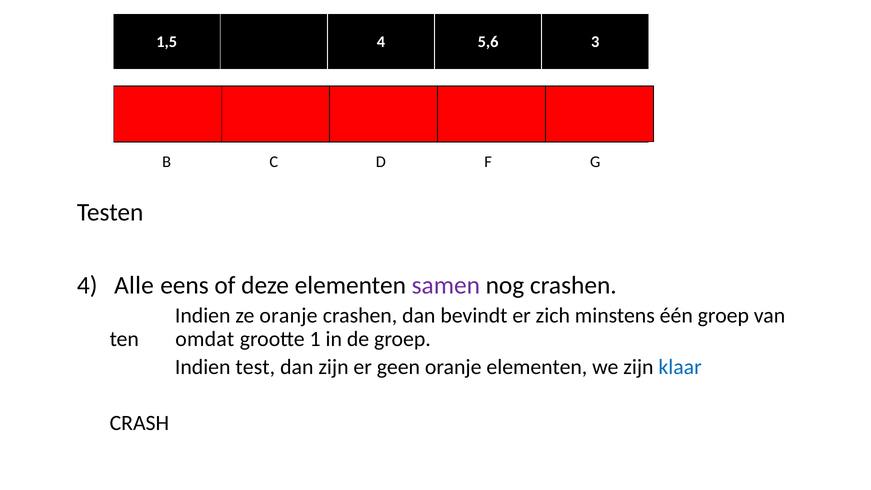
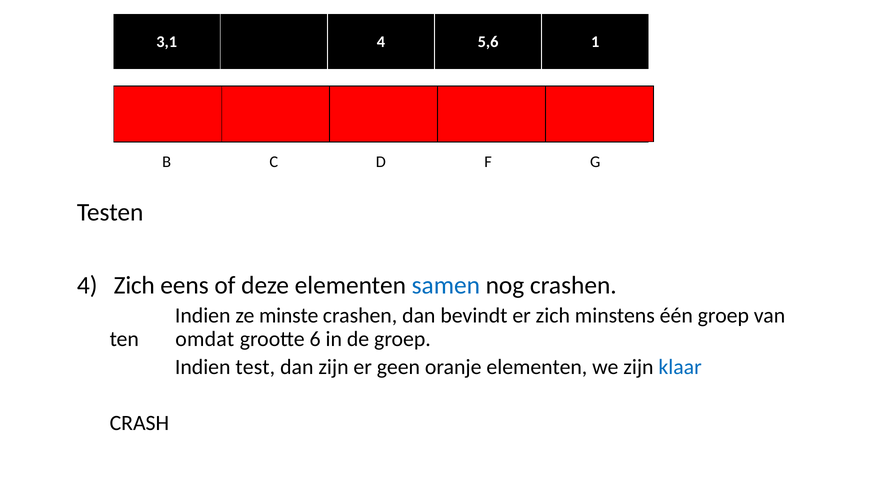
1,5: 1,5 -> 3,1 (167, 42)
3: 3 -> 1 (595, 42)
4 Alle: Alle -> Zich (134, 285)
samen colour: purple -> blue (446, 285)
ze oranje: oranje -> minste (289, 315)
1: 1 -> 6 (315, 339)
